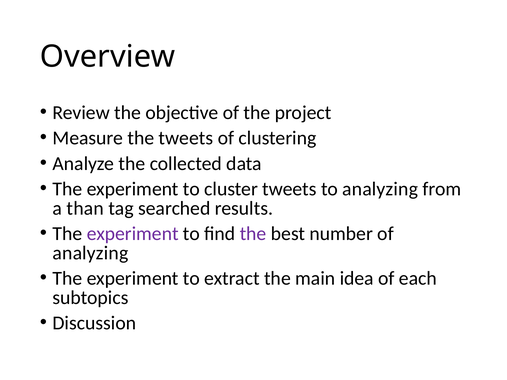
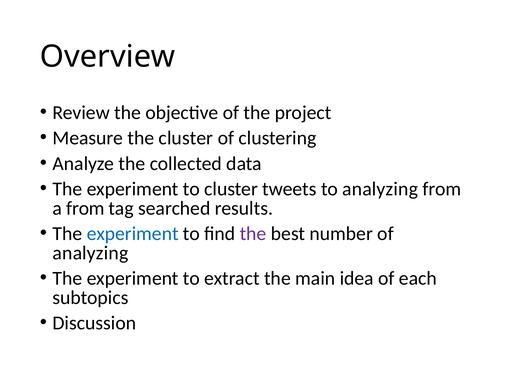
the tweets: tweets -> cluster (186, 138)
a than: than -> from (85, 208)
experiment colour: purple -> blue (133, 234)
